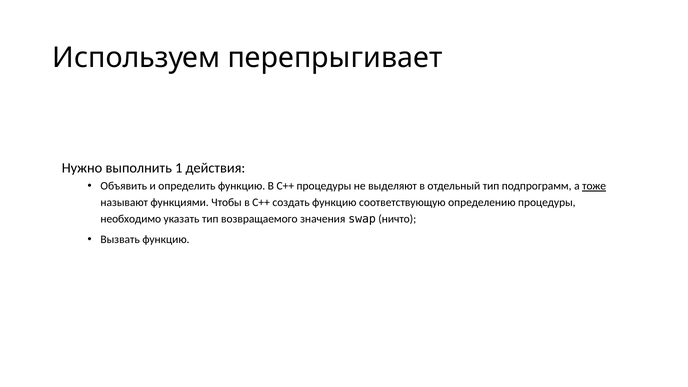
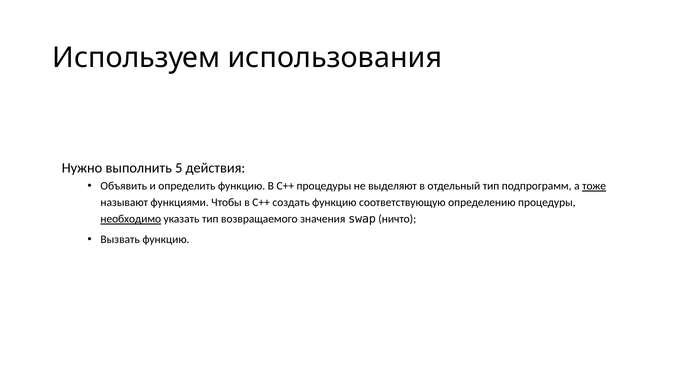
перепрыгивает: перепрыгивает -> использования (335, 58)
1: 1 -> 5 (179, 168)
необходимо underline: none -> present (131, 219)
